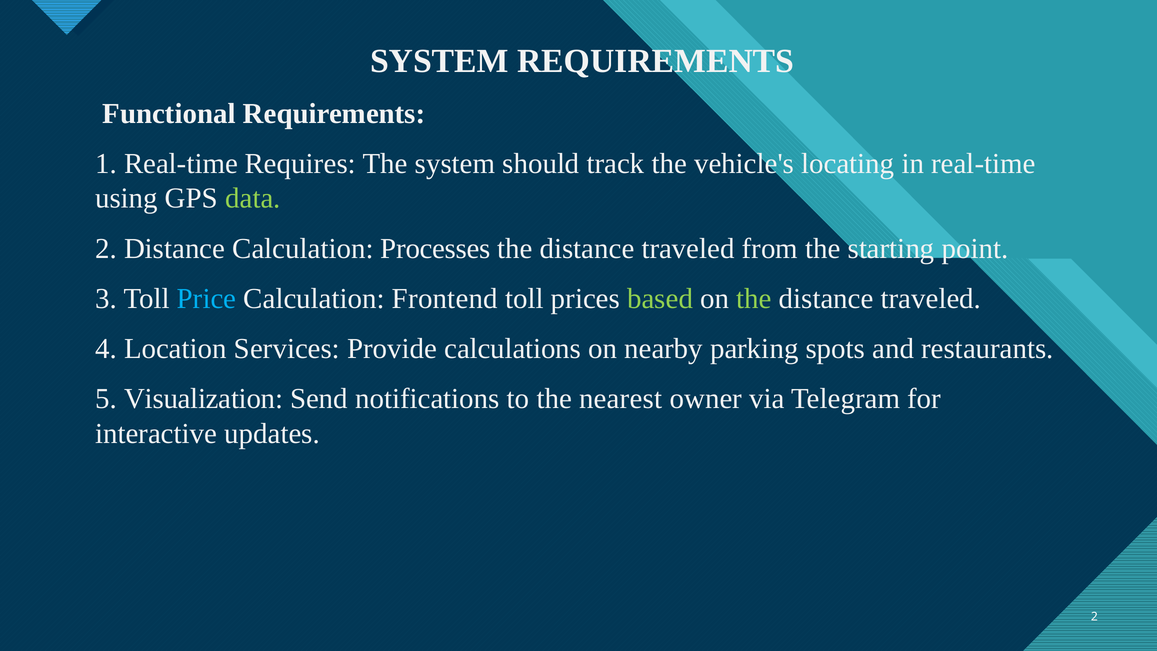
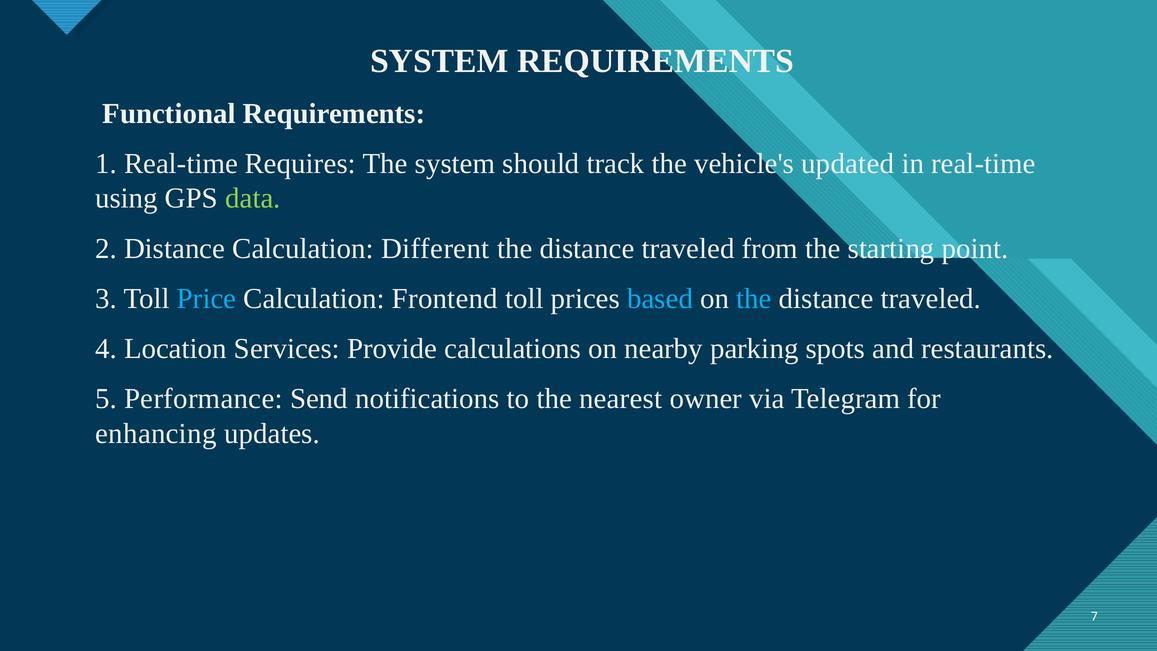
locating: locating -> updated (848, 164)
Processes: Processes -> Different (435, 248)
based colour: light green -> light blue (660, 299)
the colour: light green -> light blue (754, 299)
Visualization: Visualization -> Performance (203, 399)
interactive: interactive -> enhancing (156, 433)
2: 2 -> 7 (1094, 616)
